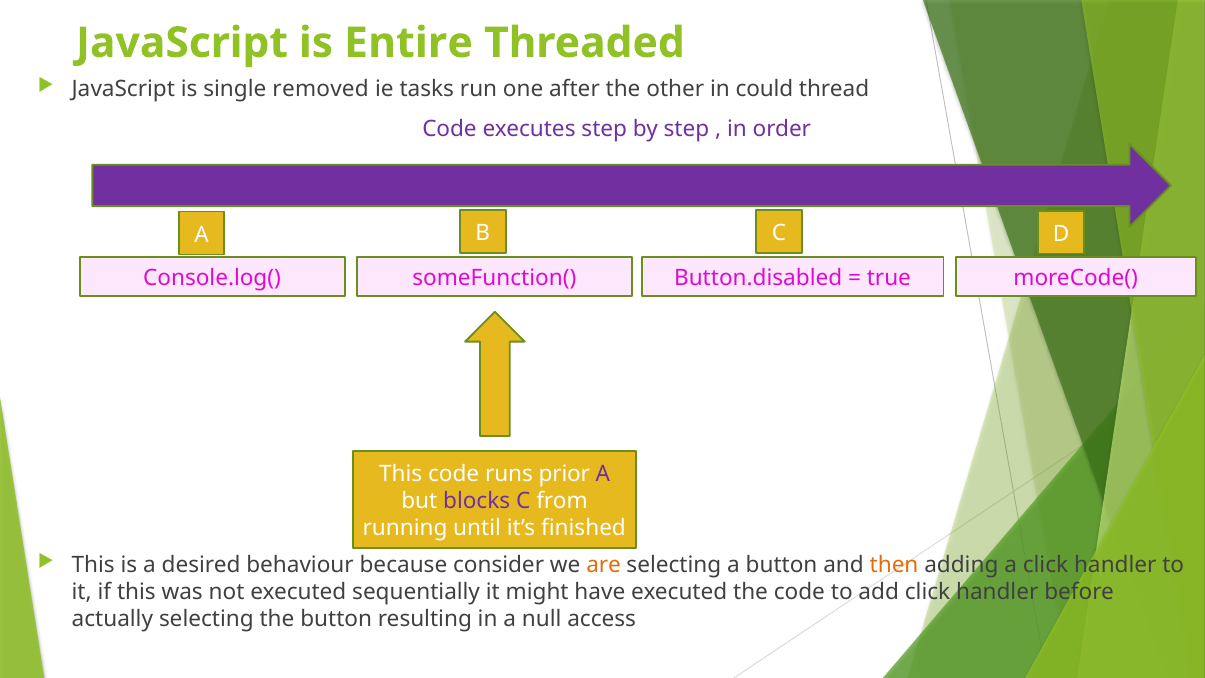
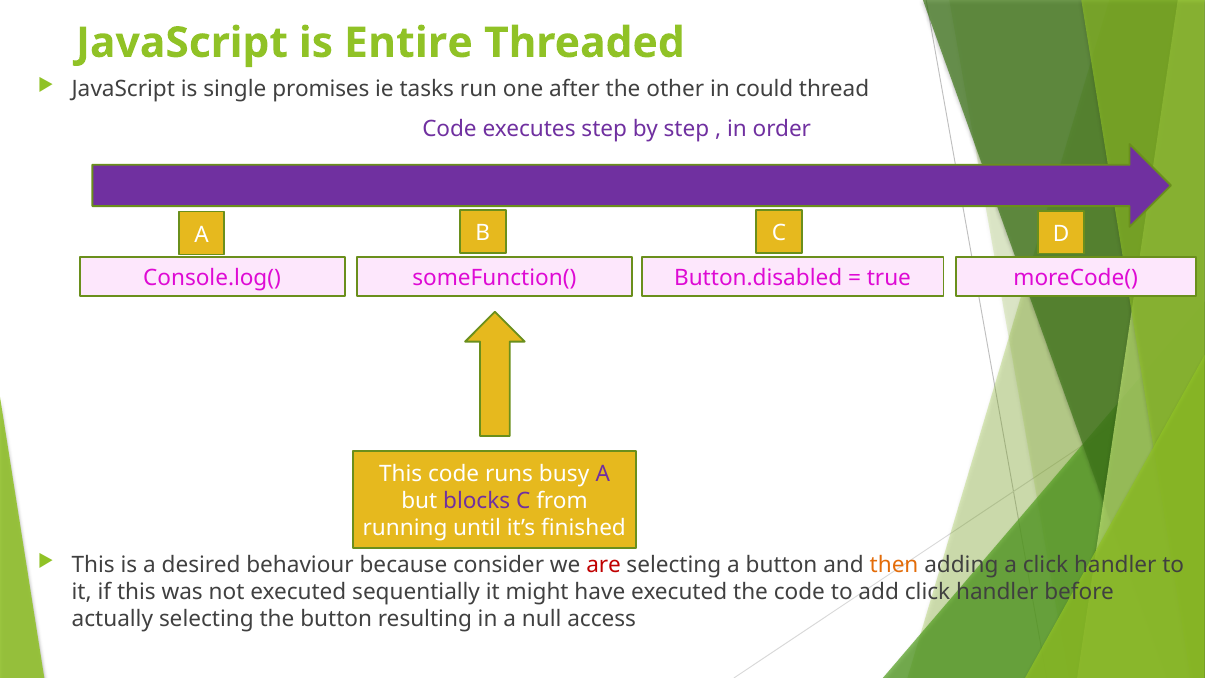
removed: removed -> promises (321, 89)
prior: prior -> busy (564, 474)
are colour: orange -> red (604, 565)
